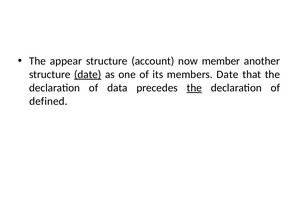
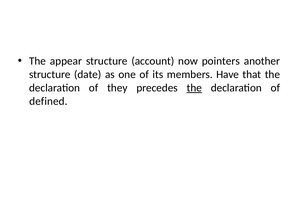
member: member -> pointers (221, 61)
date underline: present -> none (88, 75)
members Date: Date -> Have (228, 75)
data: data -> they (117, 88)
